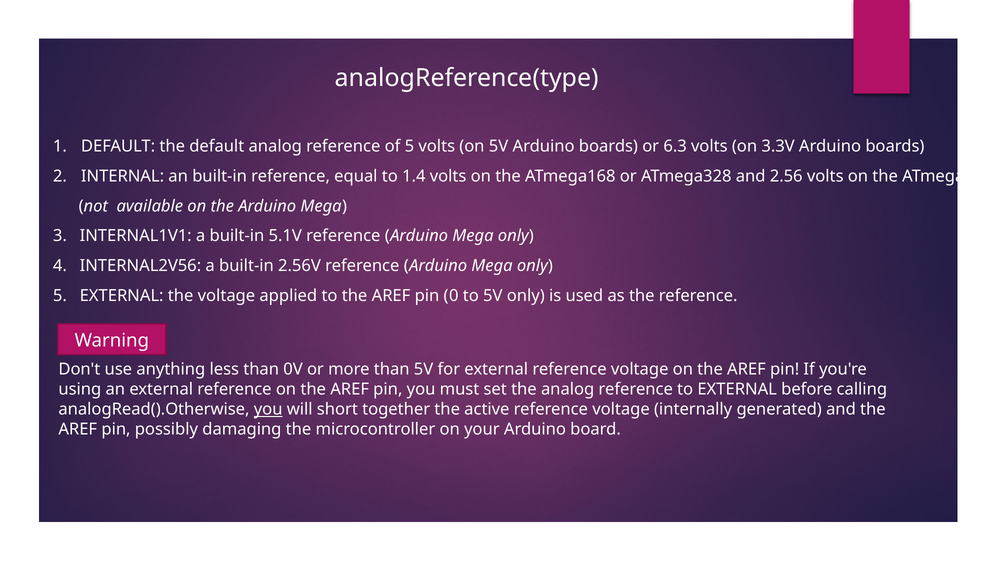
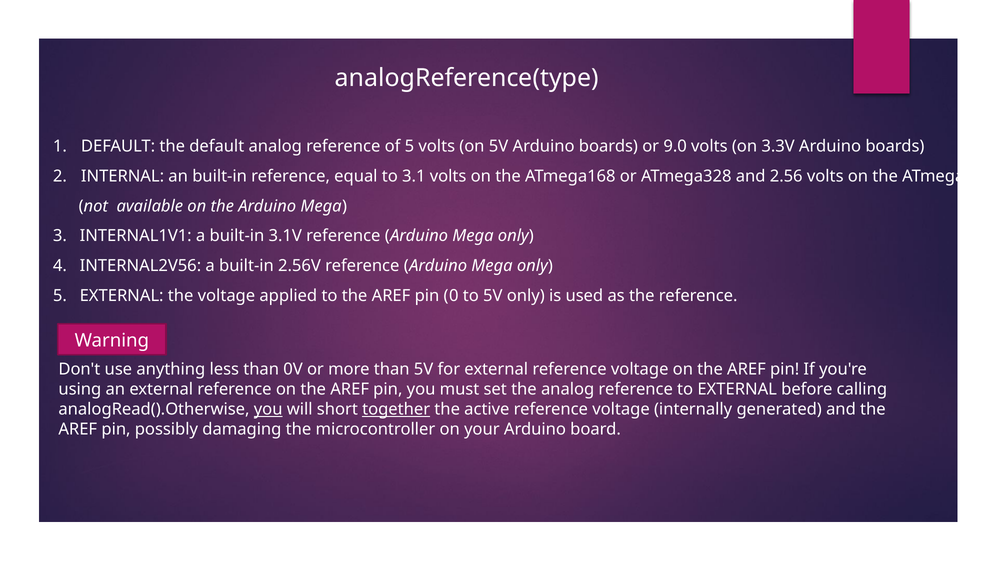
6.3: 6.3 -> 9.0 (675, 146)
1.4: 1.4 -> 3.1 (414, 176)
5.1V: 5.1V -> 3.1V (285, 236)
together underline: none -> present (396, 409)
